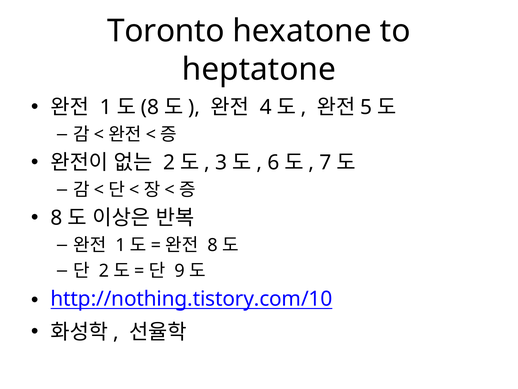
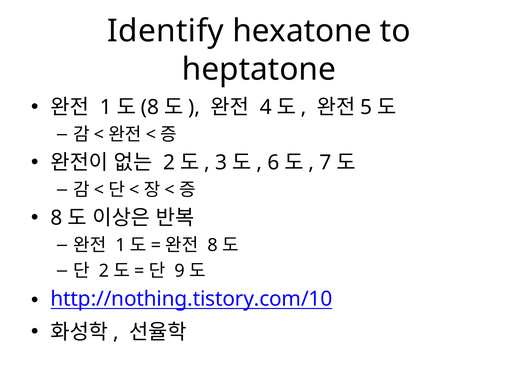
Toronto: Toronto -> Identify (166, 31)
